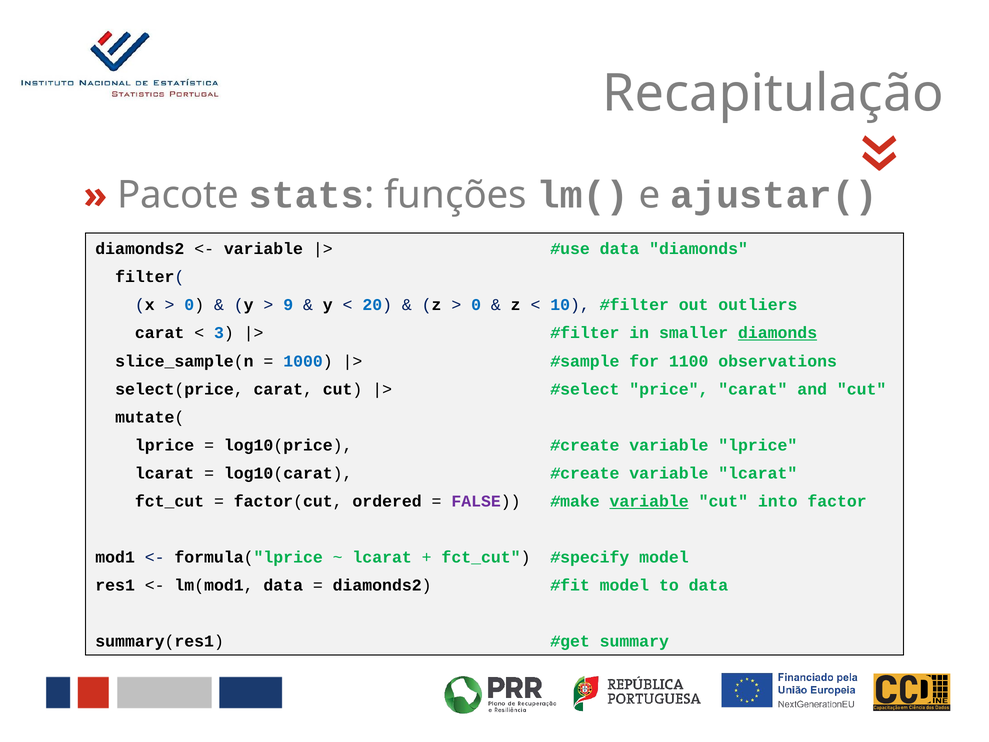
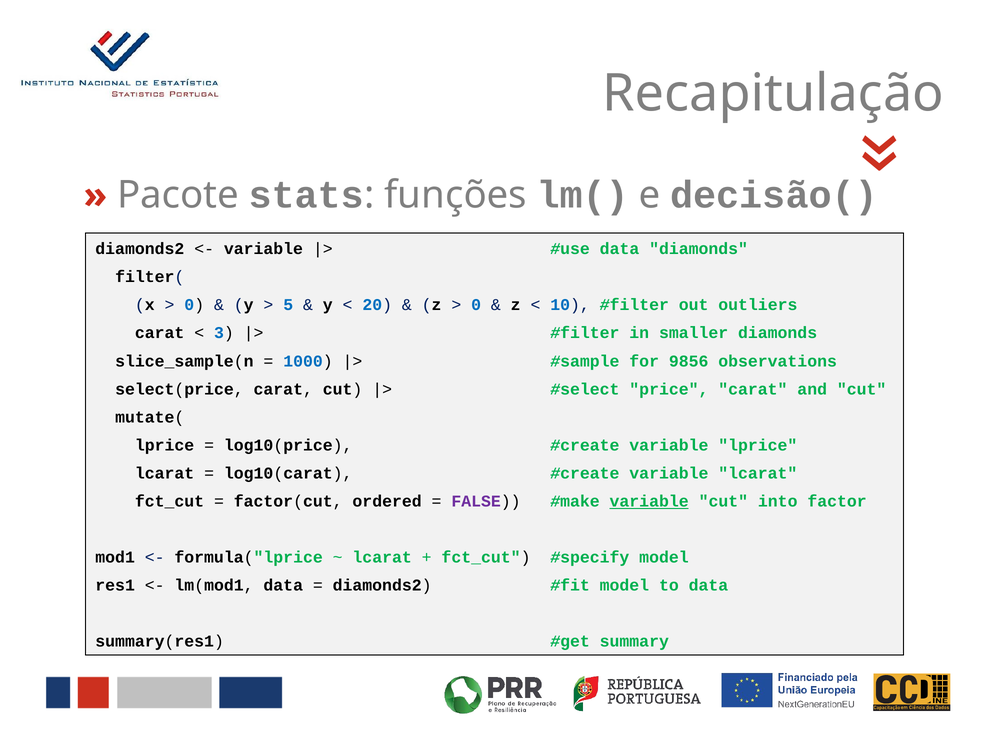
ajustar(: ajustar( -> decisão( (774, 195)
9: 9 -> 5 (288, 305)
diamonds underline: present -> none (778, 333)
1100: 1100 -> 9856 (689, 361)
